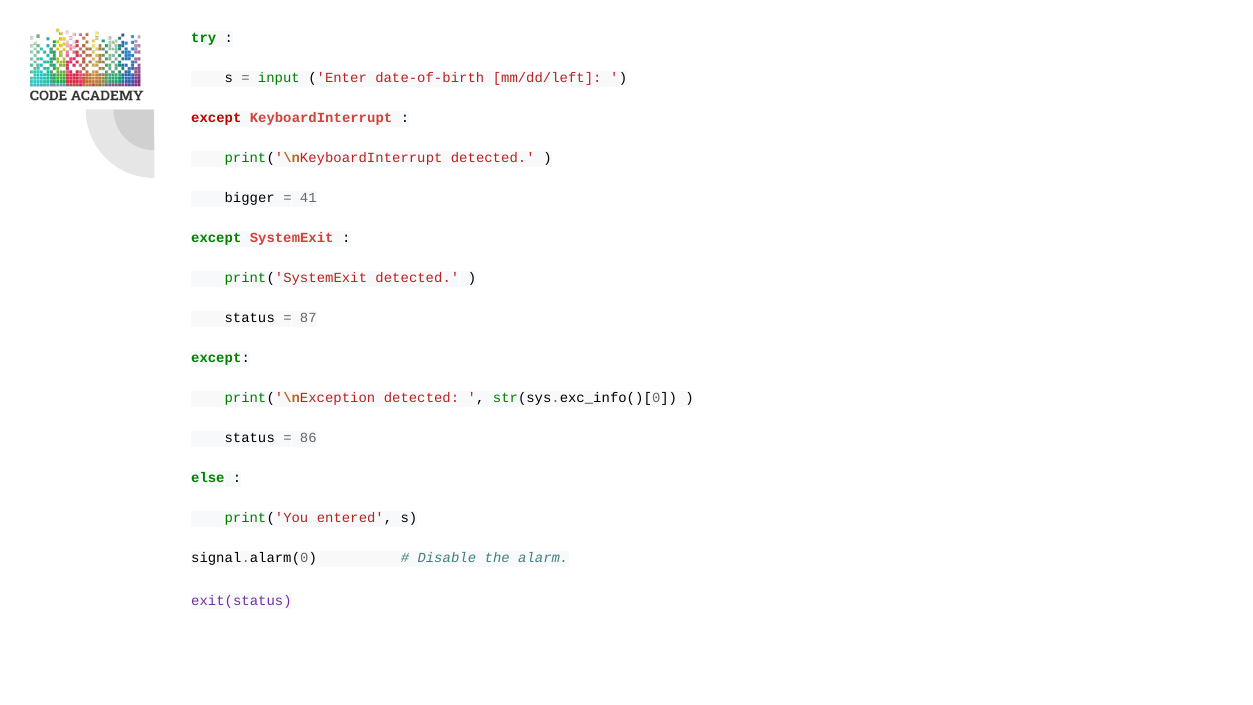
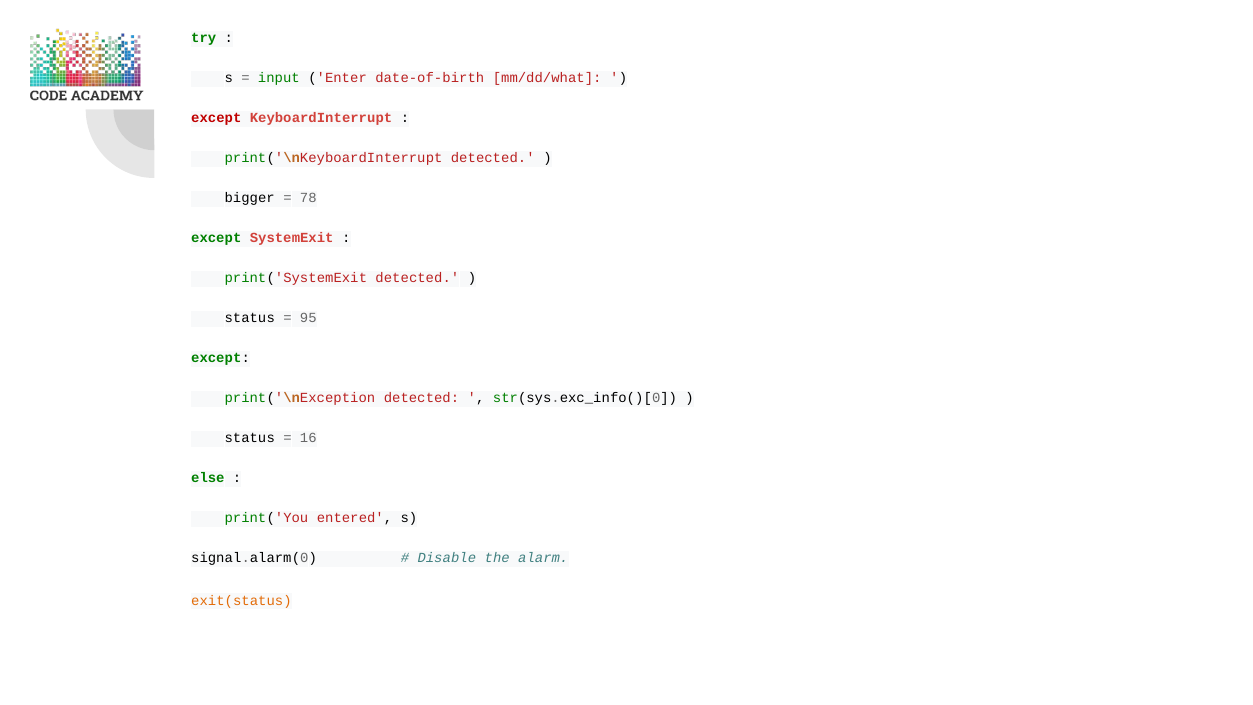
mm/dd/left: mm/dd/left -> mm/dd/what (547, 78)
41: 41 -> 78 (308, 198)
87: 87 -> 95 (308, 318)
86: 86 -> 16 (308, 438)
exit(status colour: purple -> orange (241, 600)
